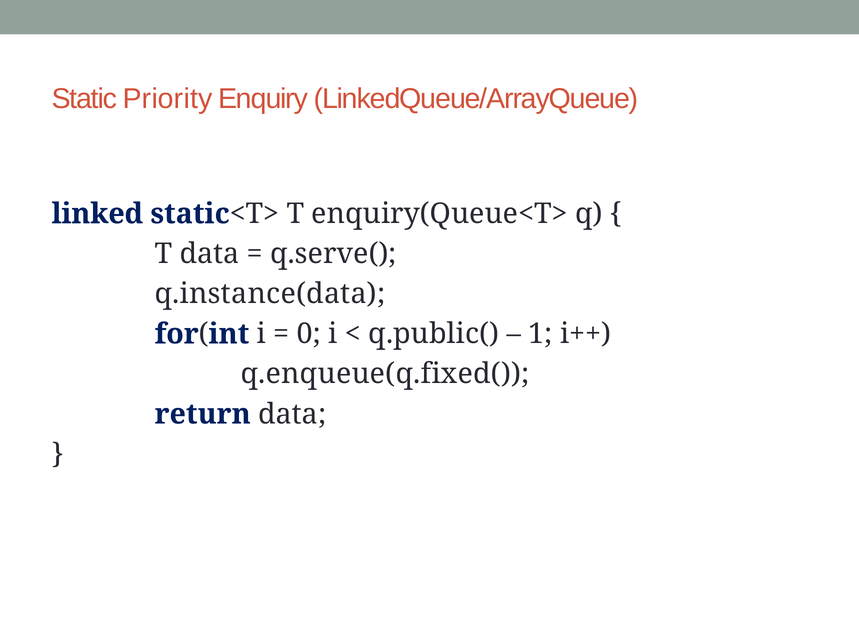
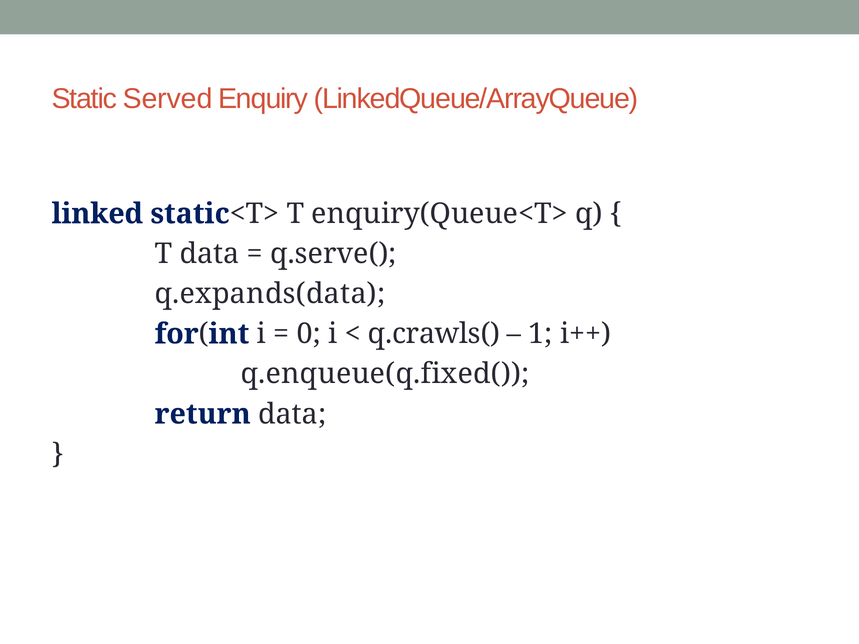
Priority: Priority -> Served (168, 99)
q.instance(data: q.instance(data -> q.expands(data (270, 294)
q.public(: q.public( -> q.crawls( (434, 334)
